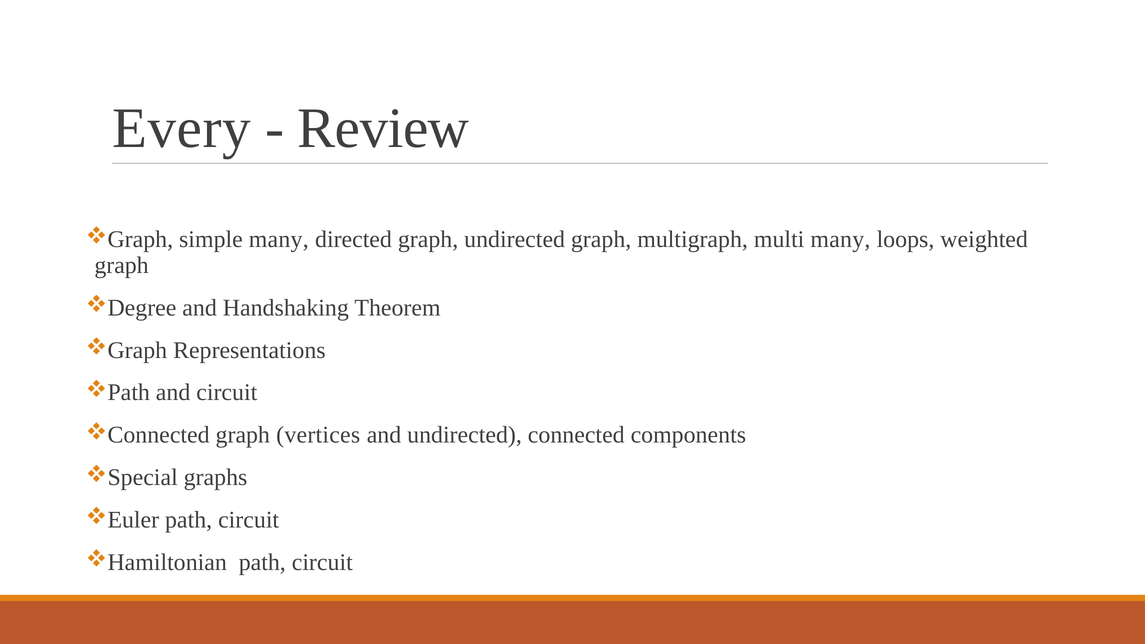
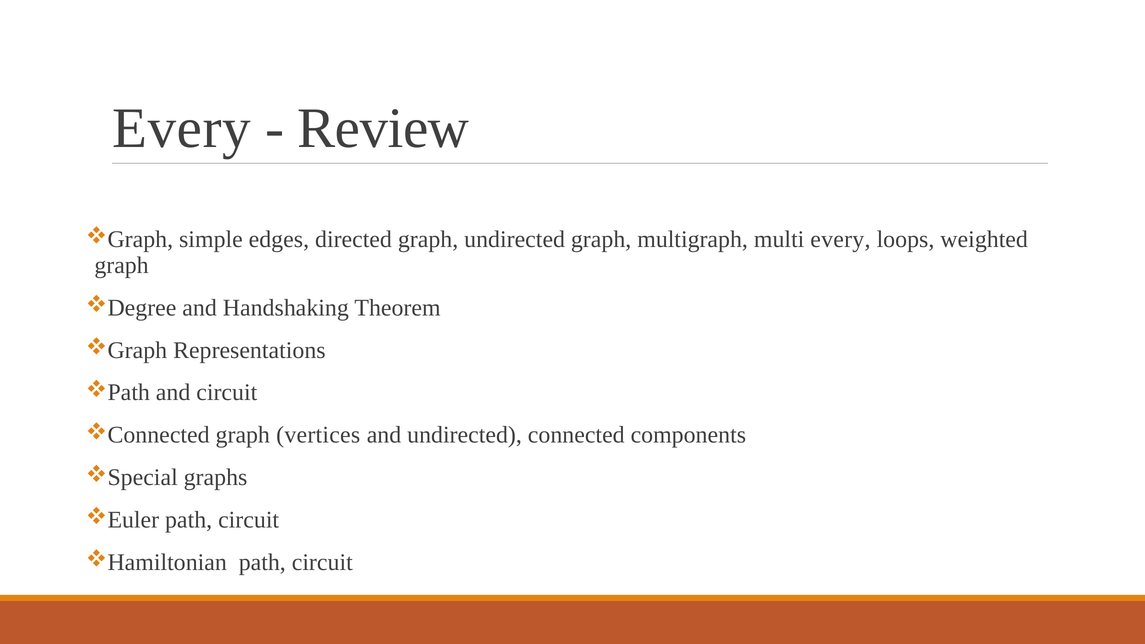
simple many: many -> edges (279, 239)
multi many: many -> every (840, 239)
